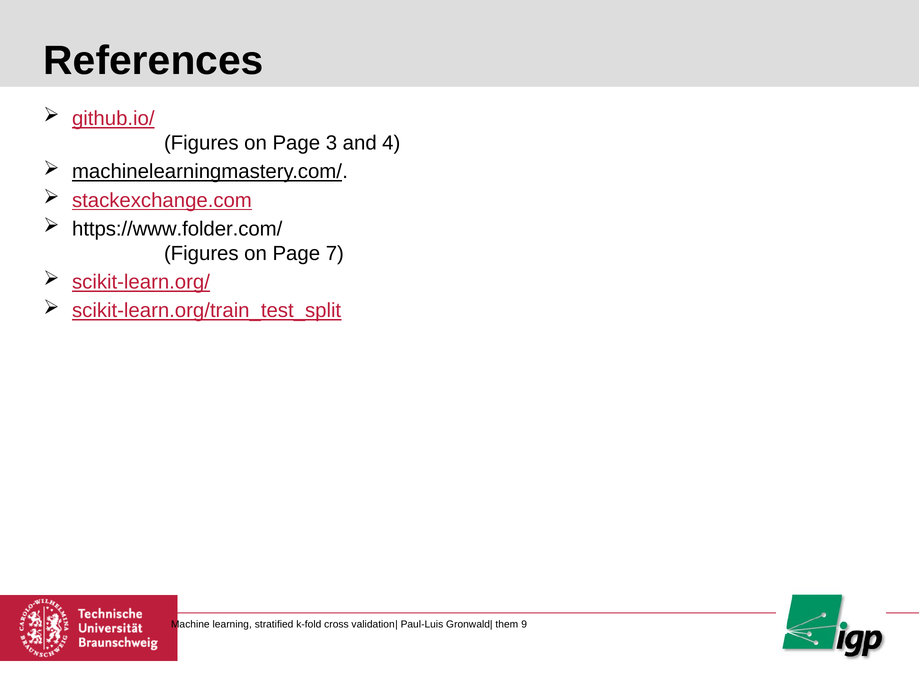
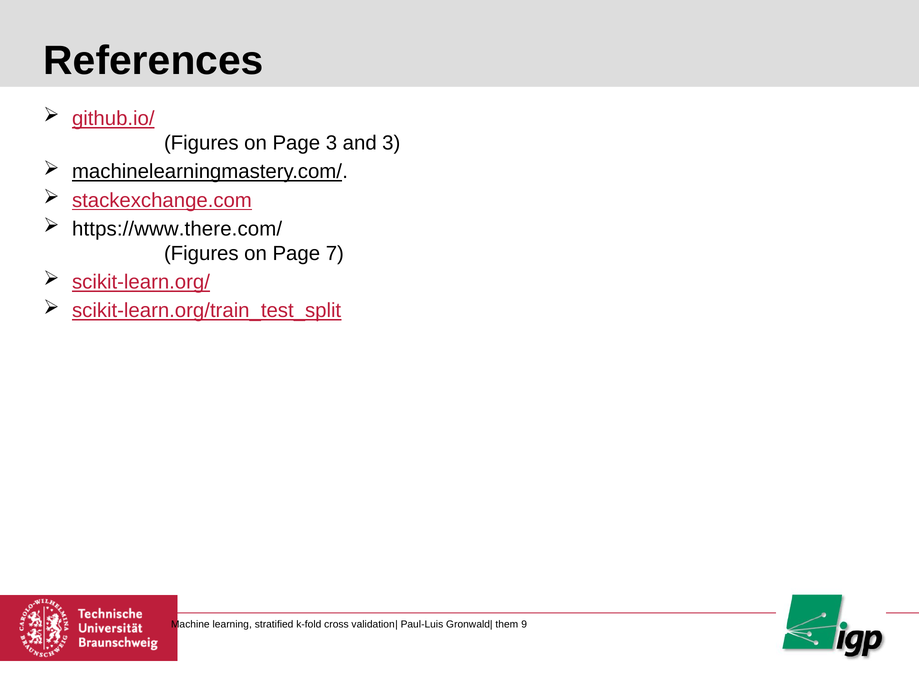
and 4: 4 -> 3 (391, 143)
https://www.folder.com/: https://www.folder.com/ -> https://www.there.com/ (177, 229)
